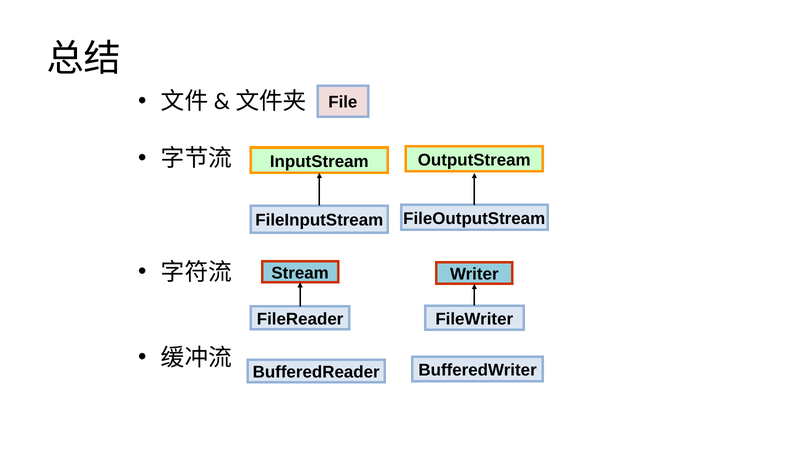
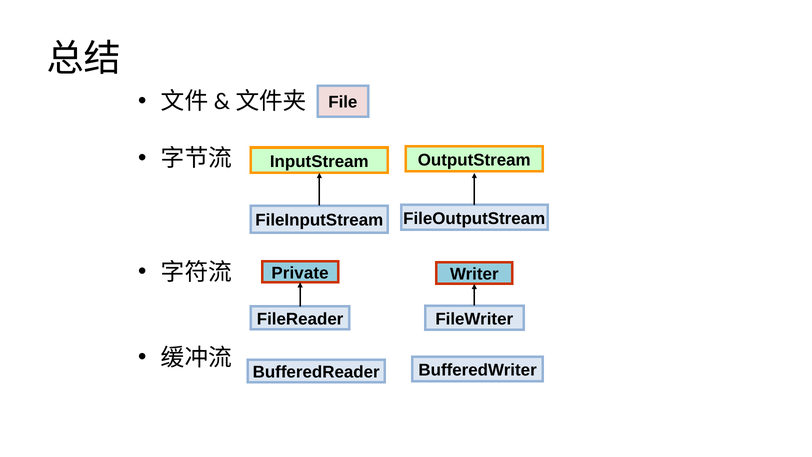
Stream: Stream -> Private (300, 273)
